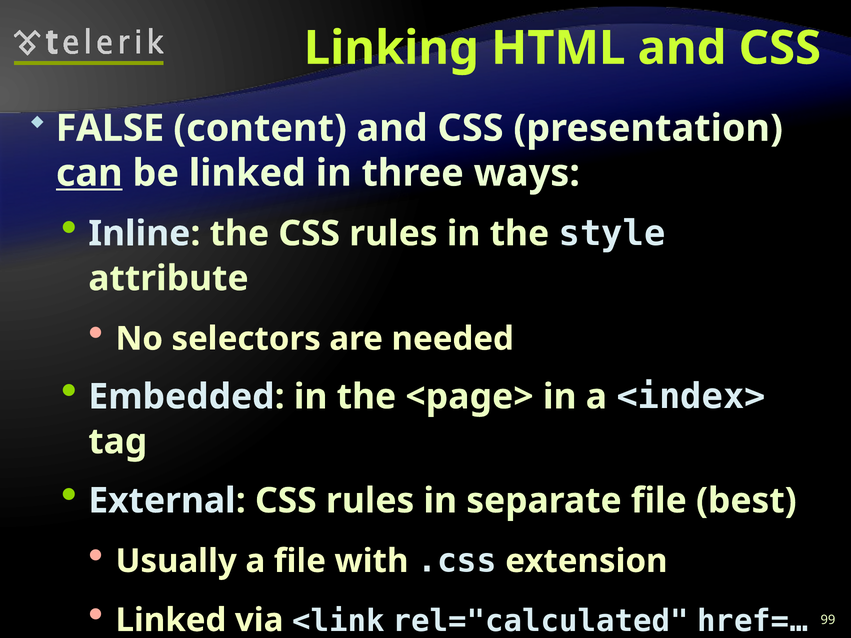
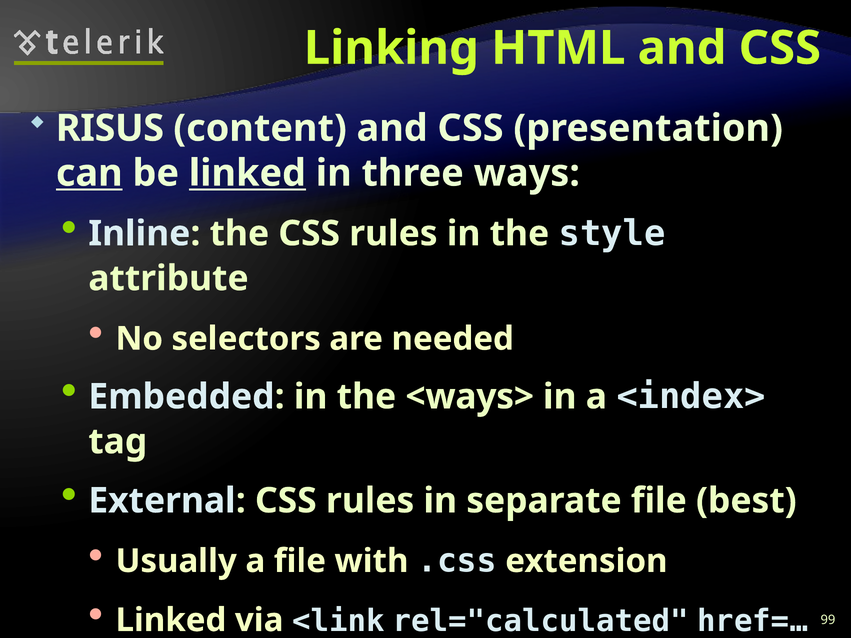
FALSE: FALSE -> RISUS (110, 128)
linked underline: none -> present (247, 173)
<page>: <page> -> <ways> (470, 397)
